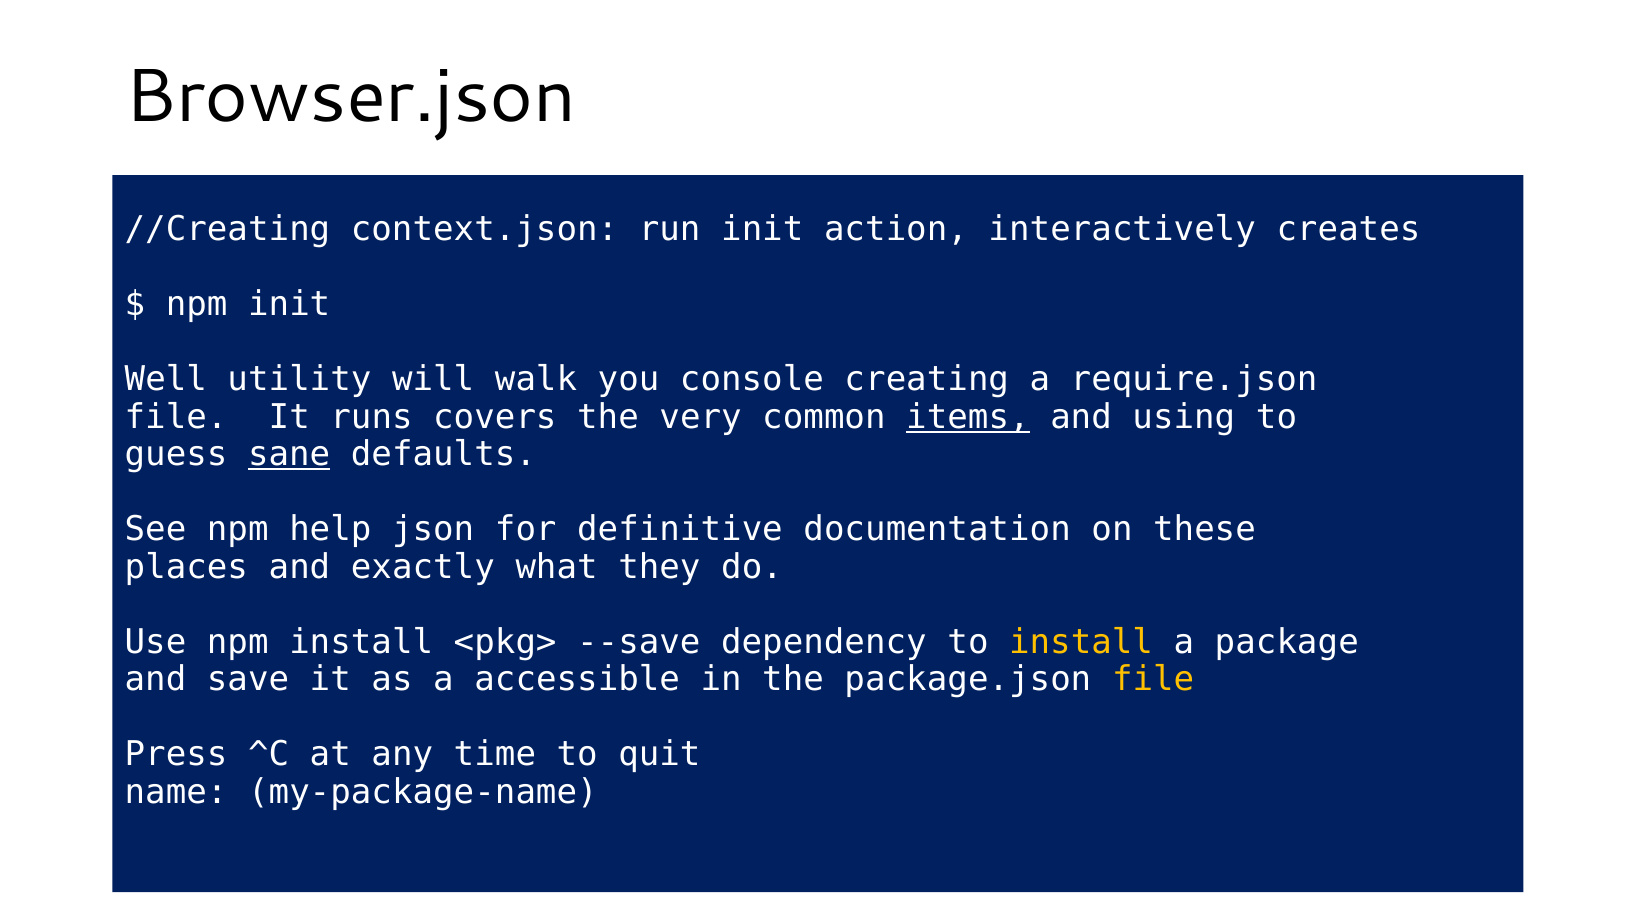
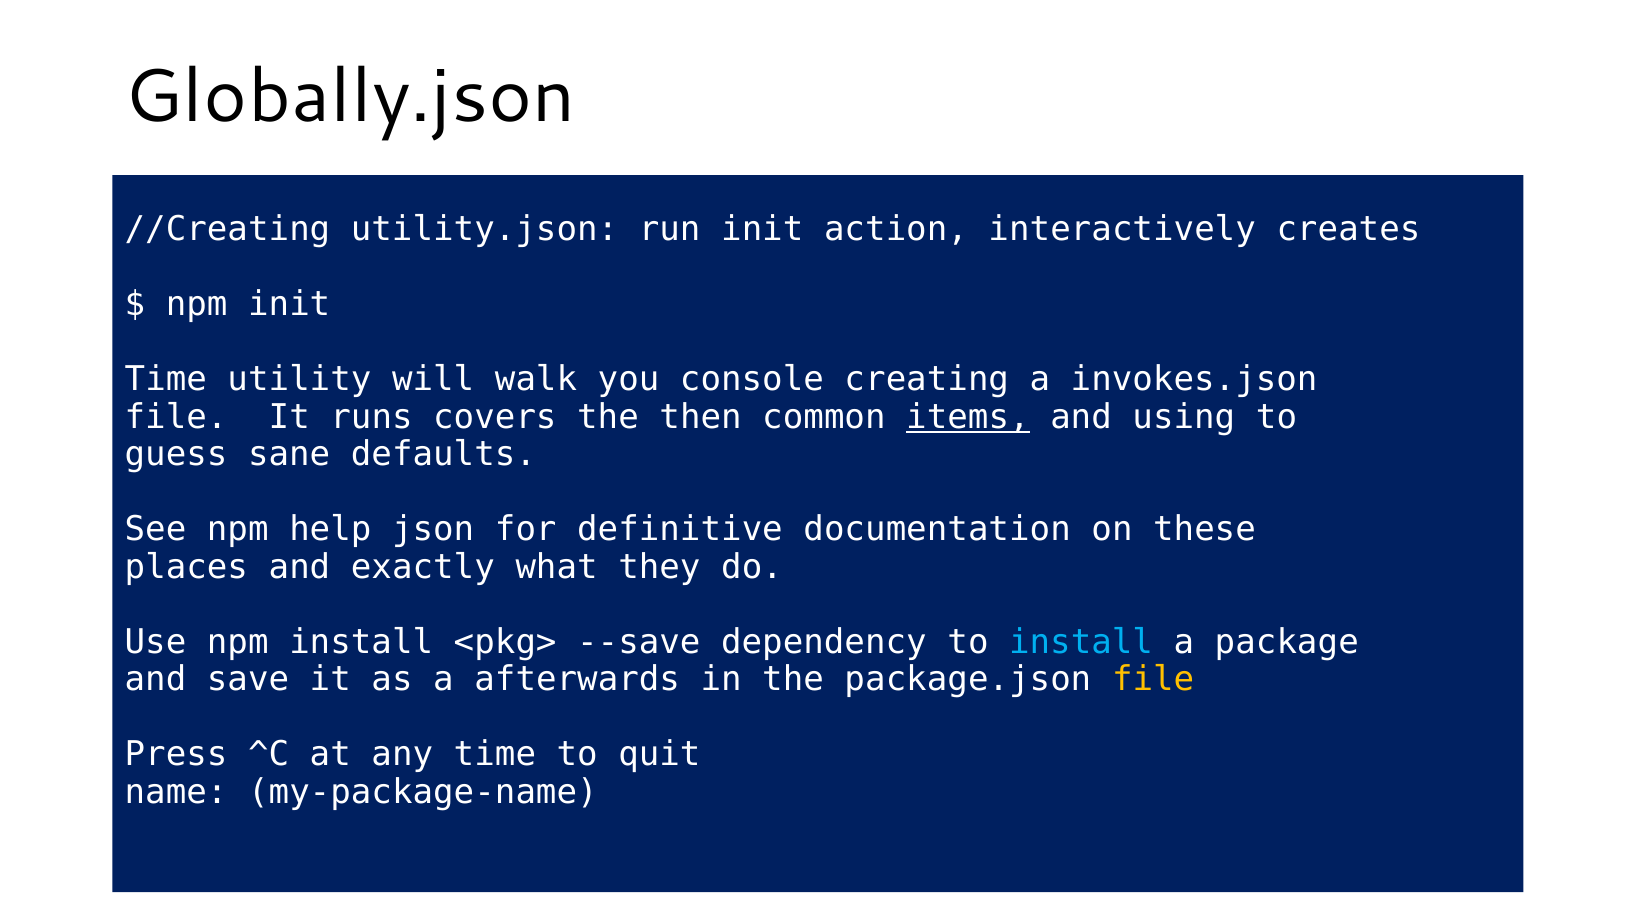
Browser.json: Browser.json -> Globally.json (350, 97)
context.json: context.json -> utility.json (485, 229)
Well: Well -> Time (166, 379)
require.json: require.json -> invokes.json (1194, 379)
very: very -> then (701, 417)
sane underline: present -> none (289, 455)
install colour: yellow -> light blue (1081, 642)
accessible: accessible -> afterwards (577, 680)
